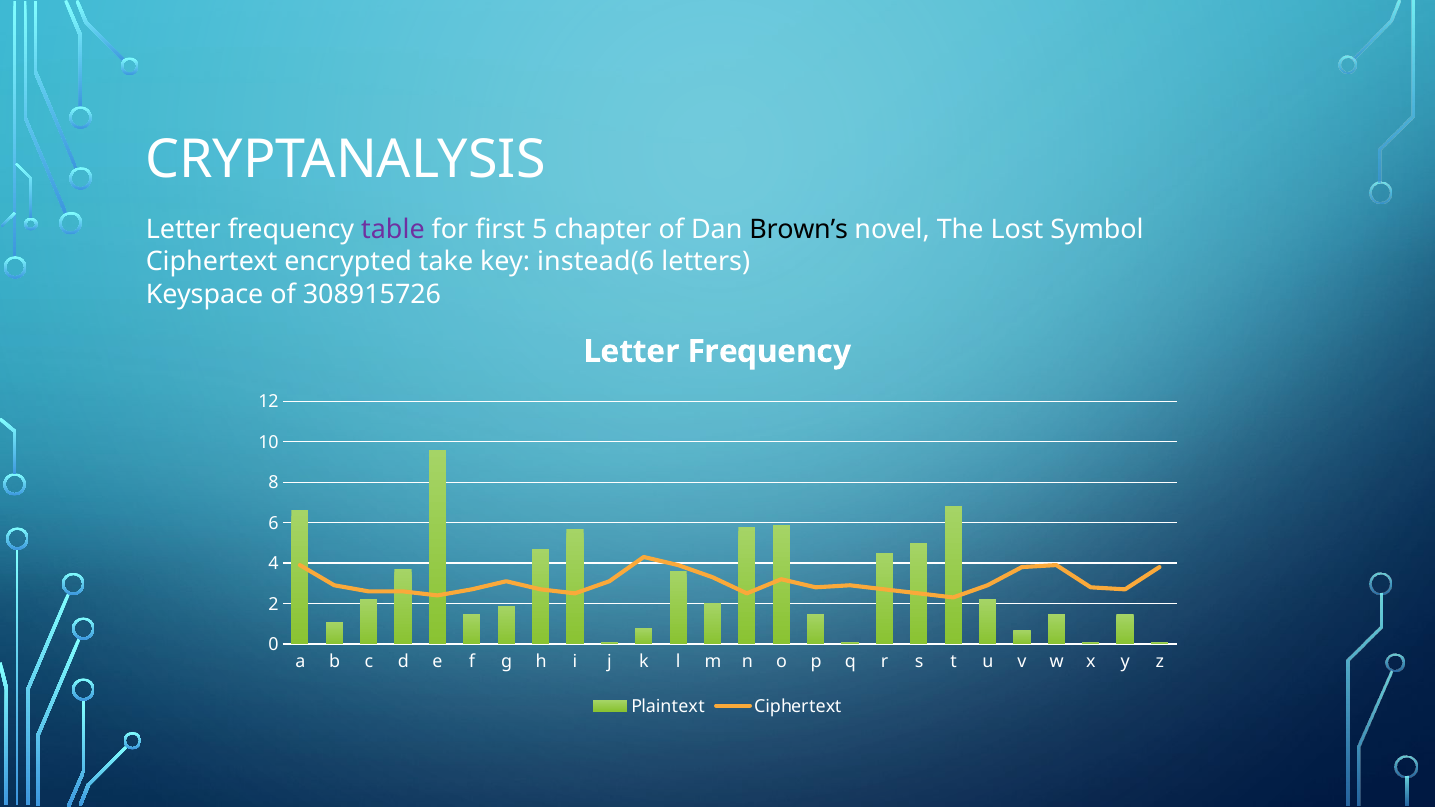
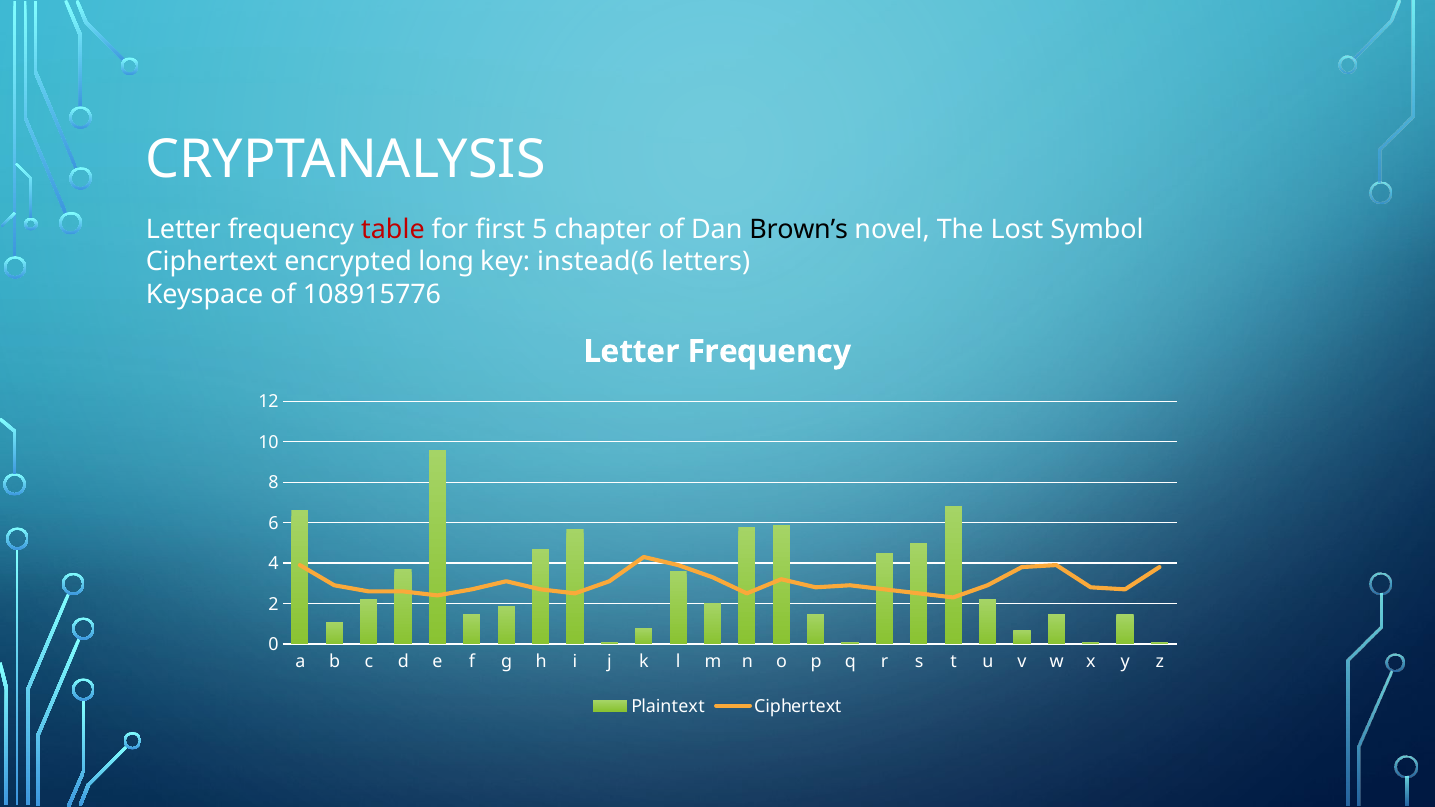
table colour: purple -> red (393, 230)
take: take -> long (446, 262)
308915726: 308915726 -> 108915776 (372, 294)
